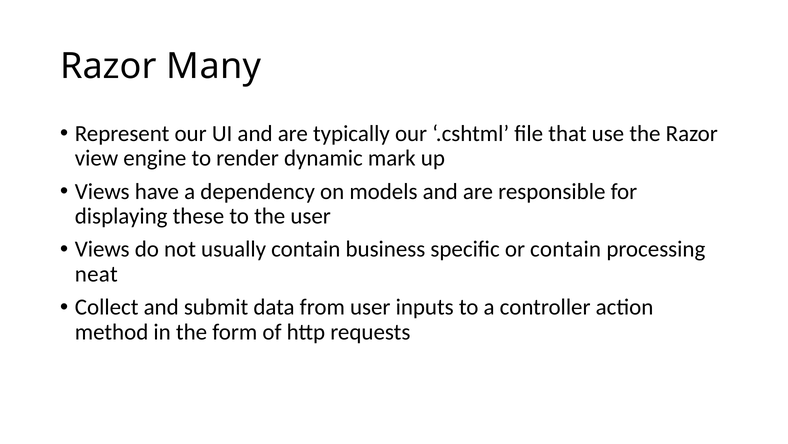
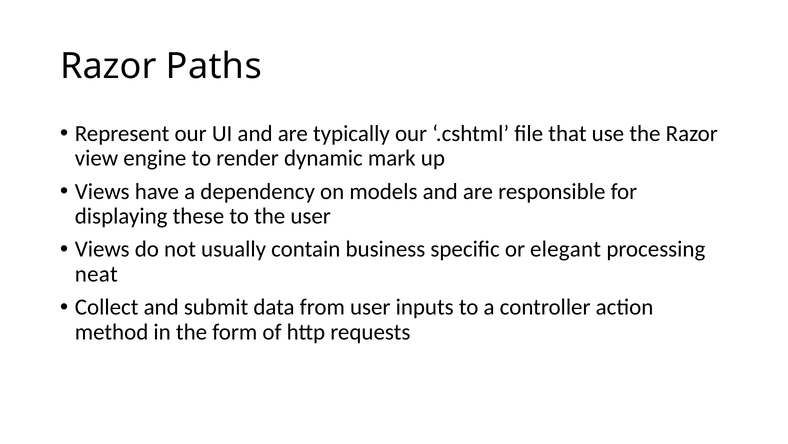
Many: Many -> Paths (214, 66)
or contain: contain -> elegant (566, 249)
